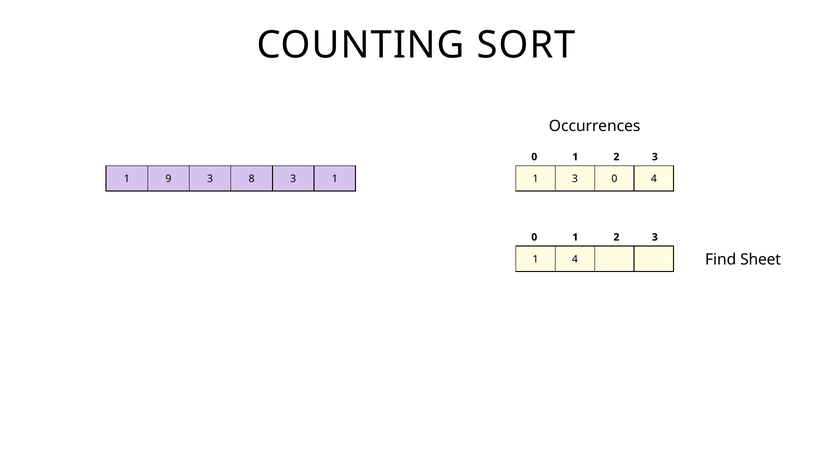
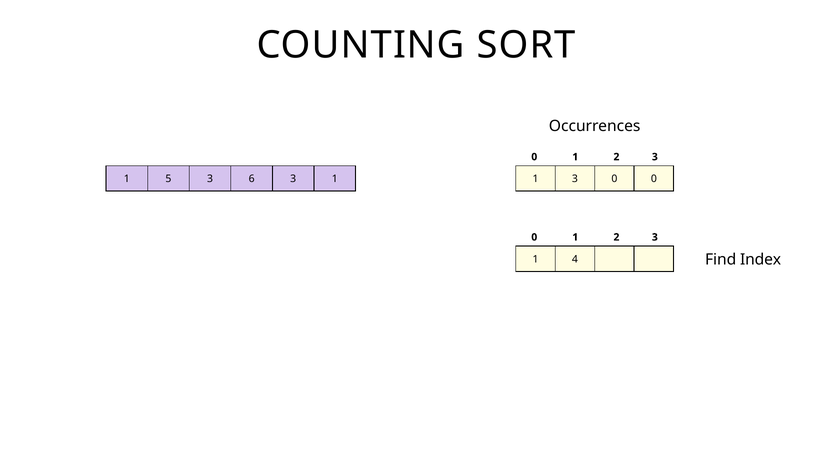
9: 9 -> 5 (168, 179)
8: 8 -> 6 (252, 179)
0 4: 4 -> 0 (654, 179)
Sheet: Sheet -> Index (761, 260)
